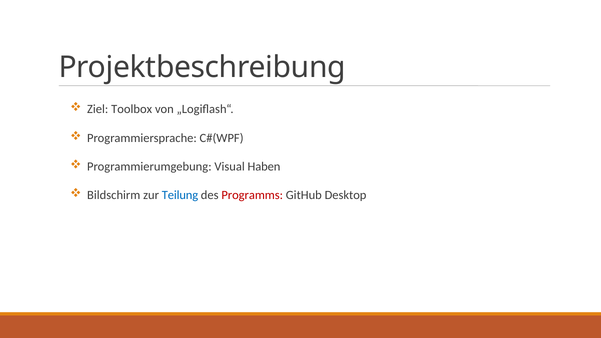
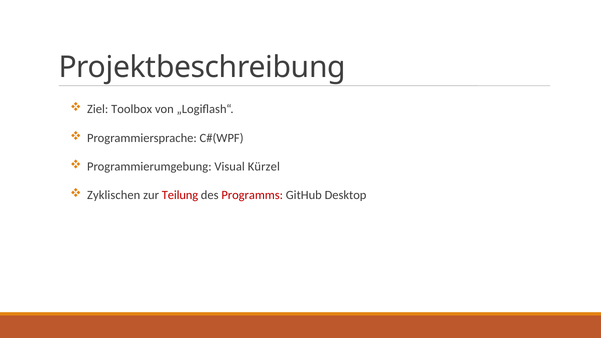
Haben: Haben -> Kürzel (264, 167)
Bildschirm: Bildschirm -> Zyklischen (114, 195)
Teilung colour: blue -> red (180, 195)
